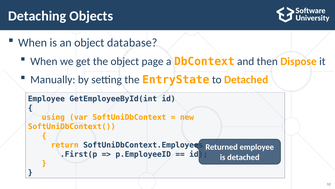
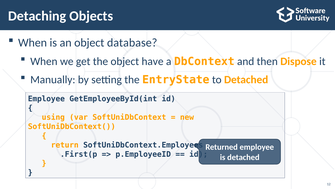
page: page -> have (153, 61)
